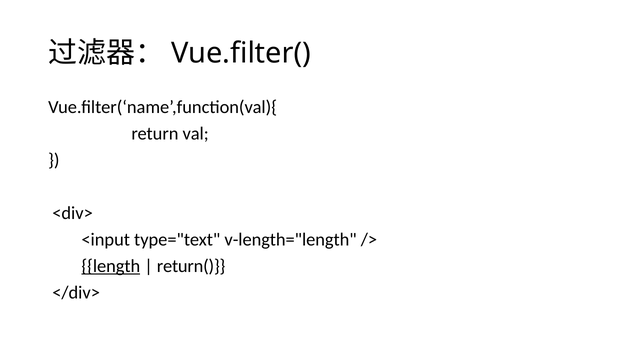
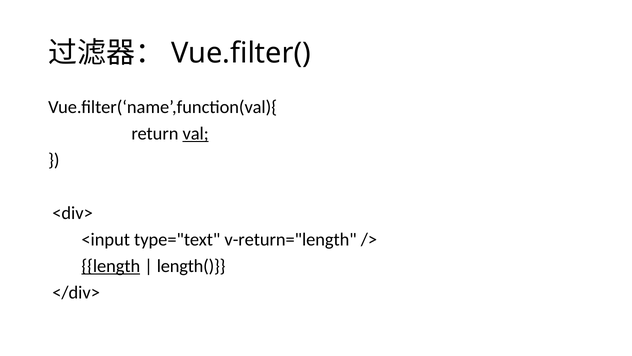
val underline: none -> present (196, 133)
v-length="length: v-length="length -> v-return="length (291, 239)
return(: return( -> length( (191, 266)
